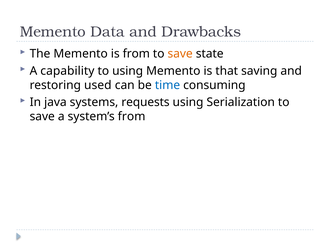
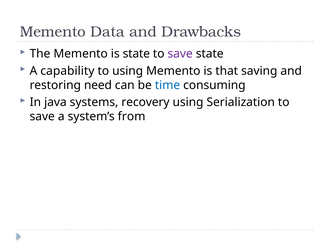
is from: from -> state (136, 54)
save colour: orange -> purple (180, 54)
used: used -> need (98, 85)
requests: requests -> recovery (145, 102)
